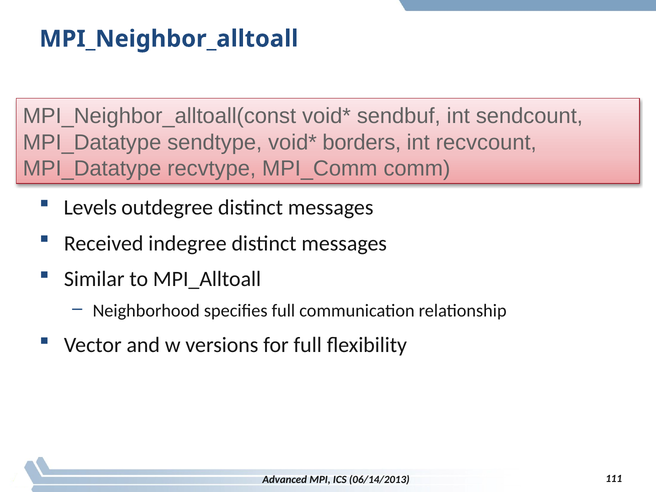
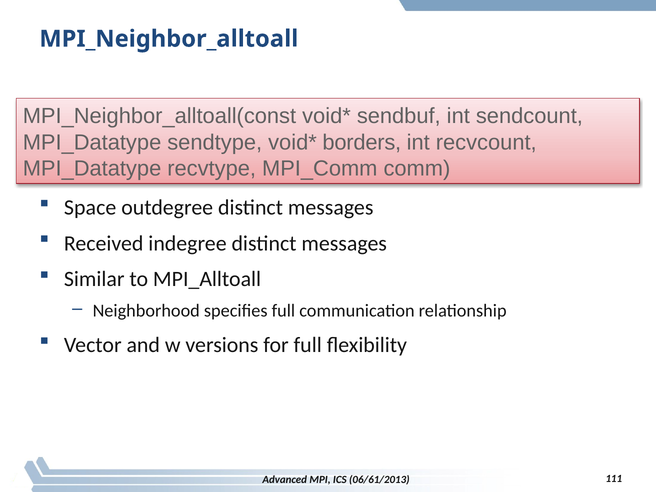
Levels: Levels -> Space (90, 207)
06/14/2013: 06/14/2013 -> 06/61/2013 (379, 480)
